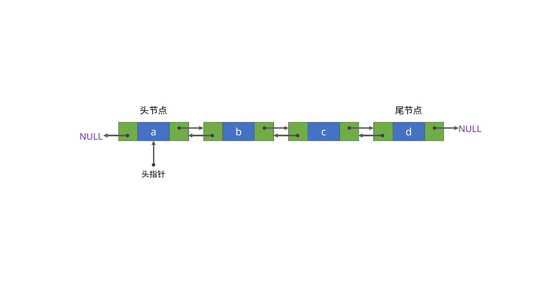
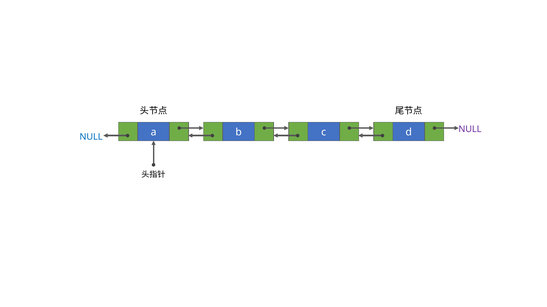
NULL colour: purple -> blue (91, 137)
